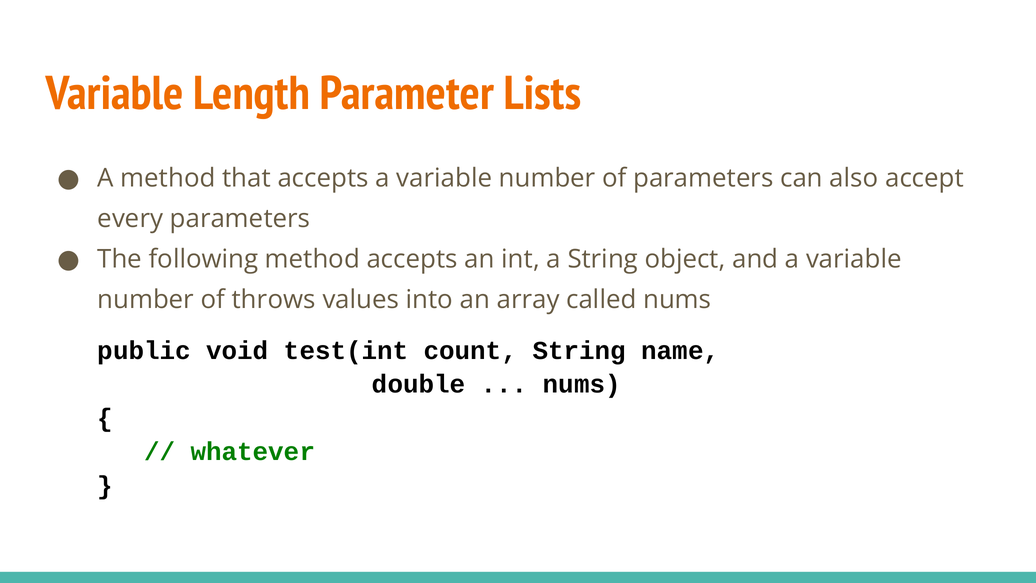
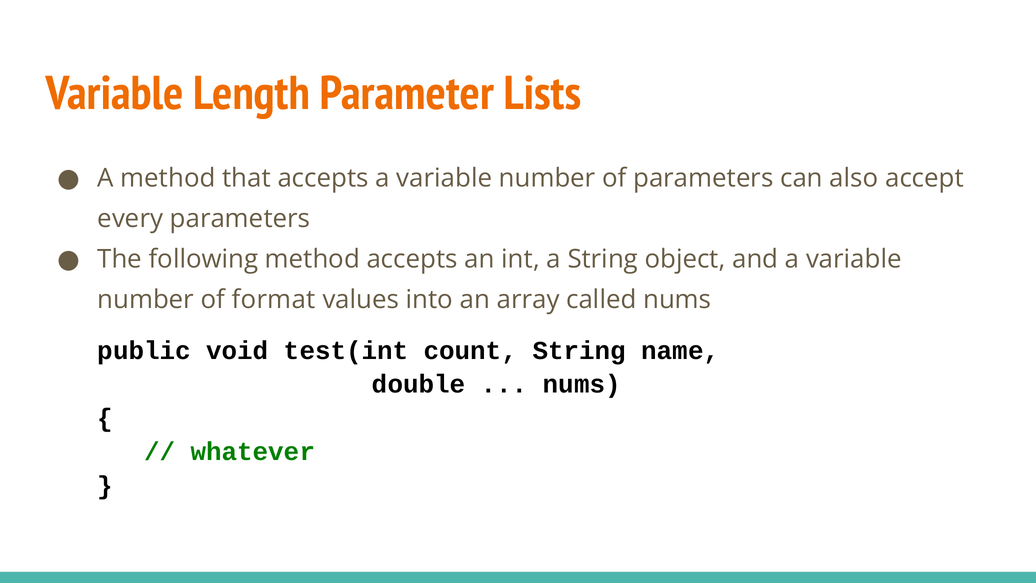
throws: throws -> format (274, 300)
